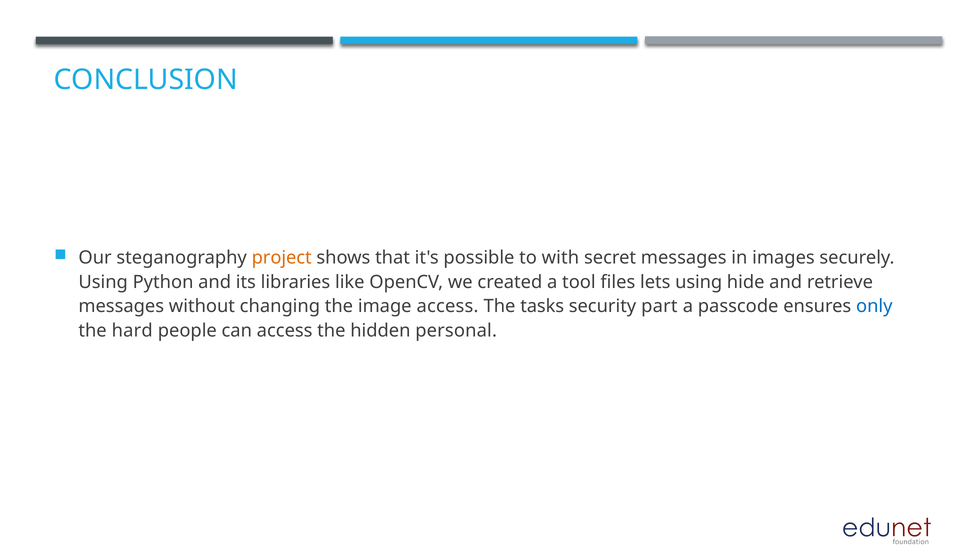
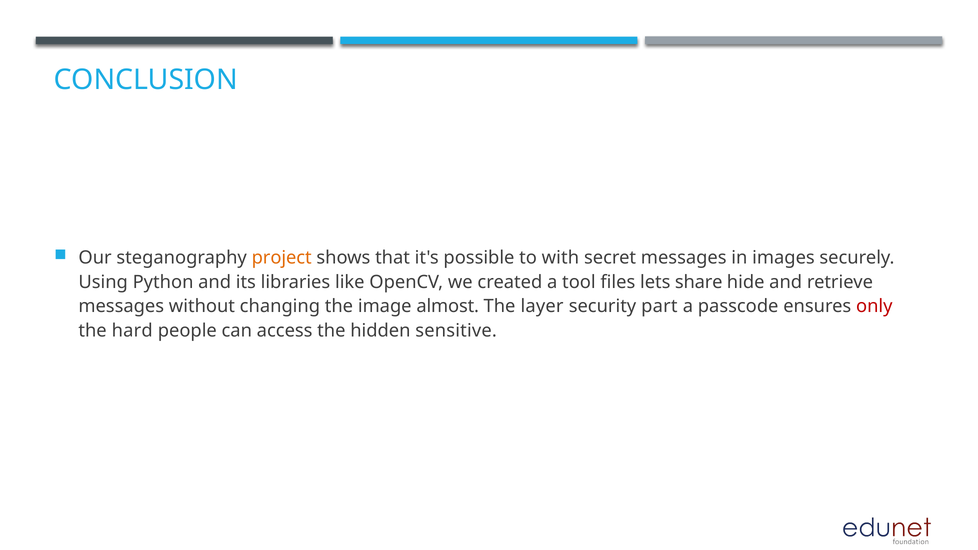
lets using: using -> share (699, 282)
image access: access -> almost (448, 306)
tasks: tasks -> layer (542, 306)
only colour: blue -> red (874, 306)
personal: personal -> sensitive (456, 331)
